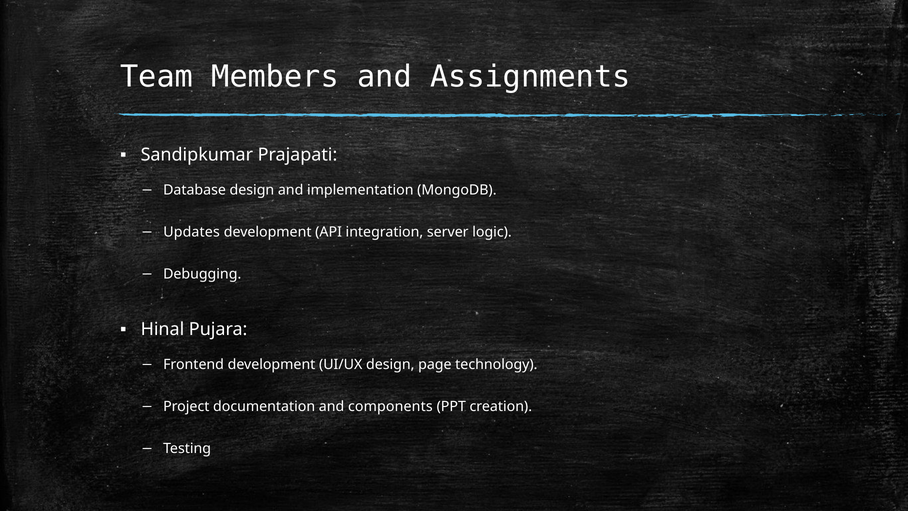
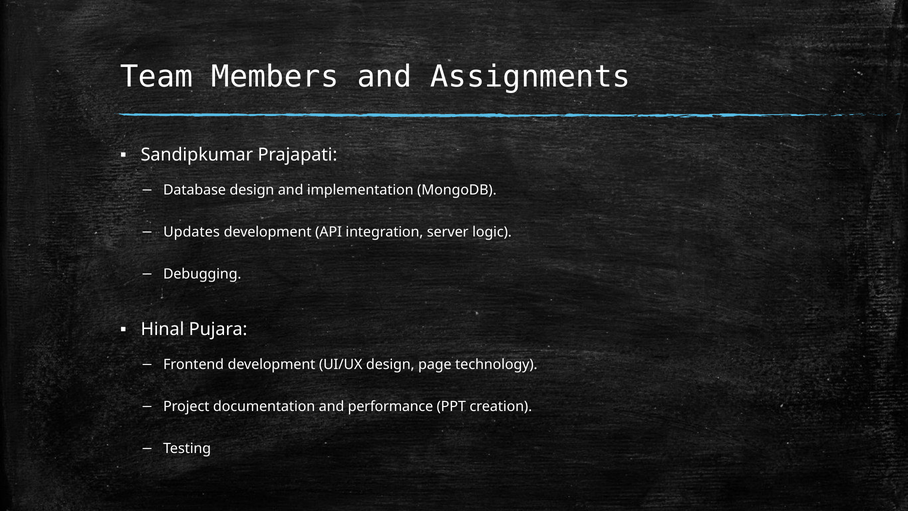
components: components -> performance (390, 406)
